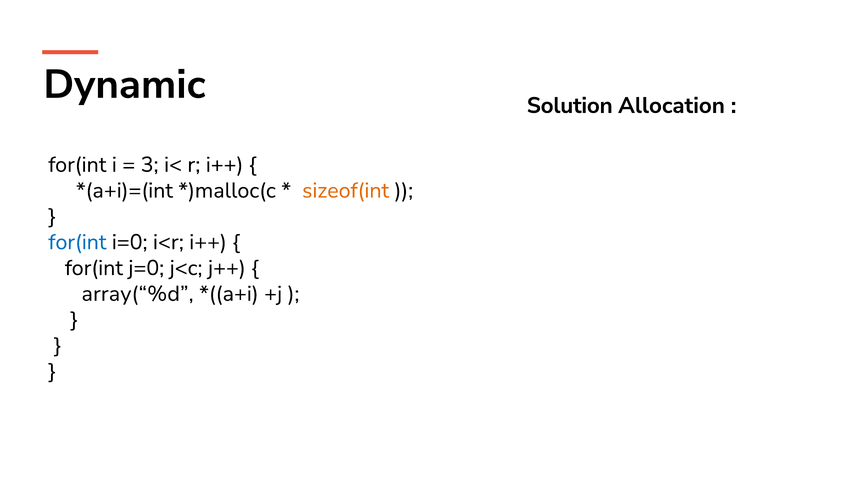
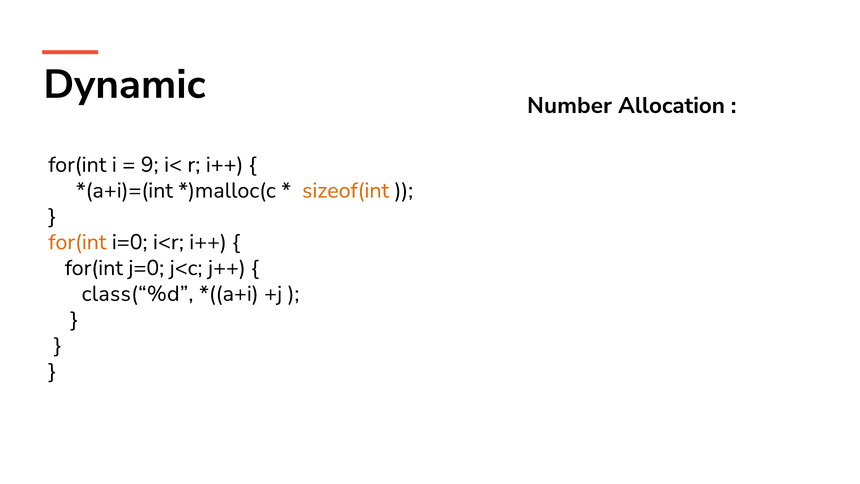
Solution: Solution -> Number (569, 105)
3: 3 -> 9 (150, 165)
for(int colour: blue -> orange (77, 242)
array(“%d: array(“%d -> class(“%d (138, 294)
